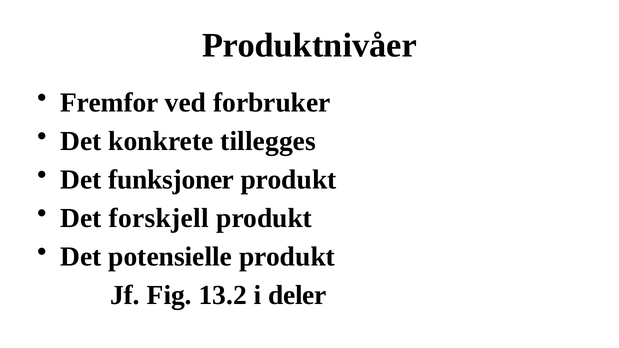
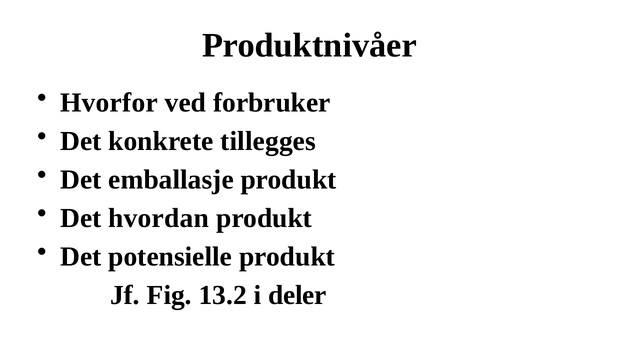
Fremfor: Fremfor -> Hvorfor (109, 103)
funksjoner: funksjoner -> emballasje (171, 180)
forskjell: forskjell -> hvordan (159, 218)
